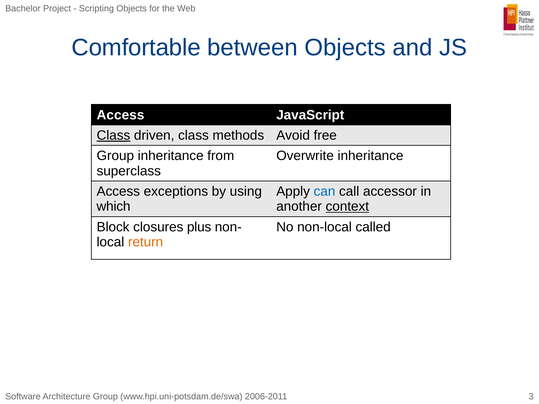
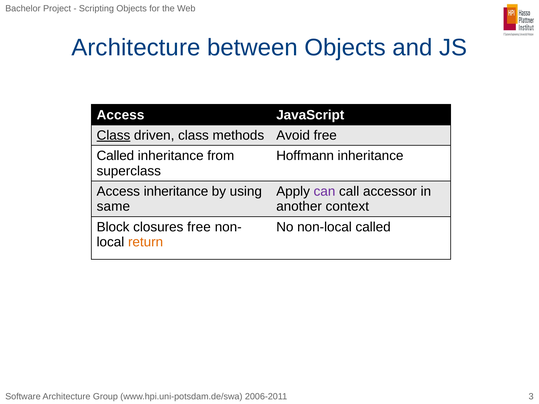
Comfortable: Comfortable -> Architecture (136, 48)
Group: Group -> Called (115, 156)
Overwrite: Overwrite -> Hoffmann (305, 156)
Access exceptions: exceptions -> inheritance (176, 192)
can colour: blue -> purple (324, 192)
which: which -> same (113, 207)
context underline: present -> none (347, 207)
closures plus: plus -> free (199, 227)
